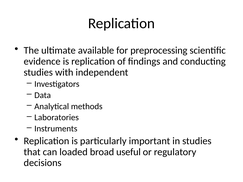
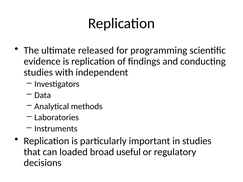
available: available -> released (96, 51)
preprocessing: preprocessing -> programming (159, 51)
